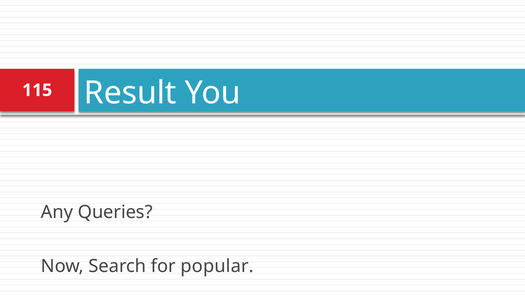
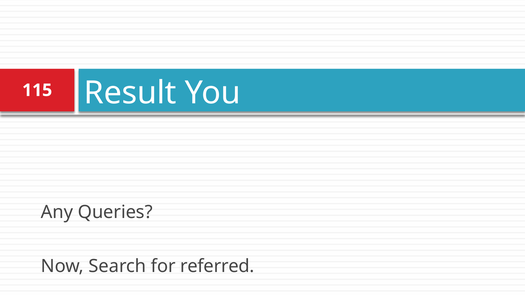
popular: popular -> referred (217, 266)
